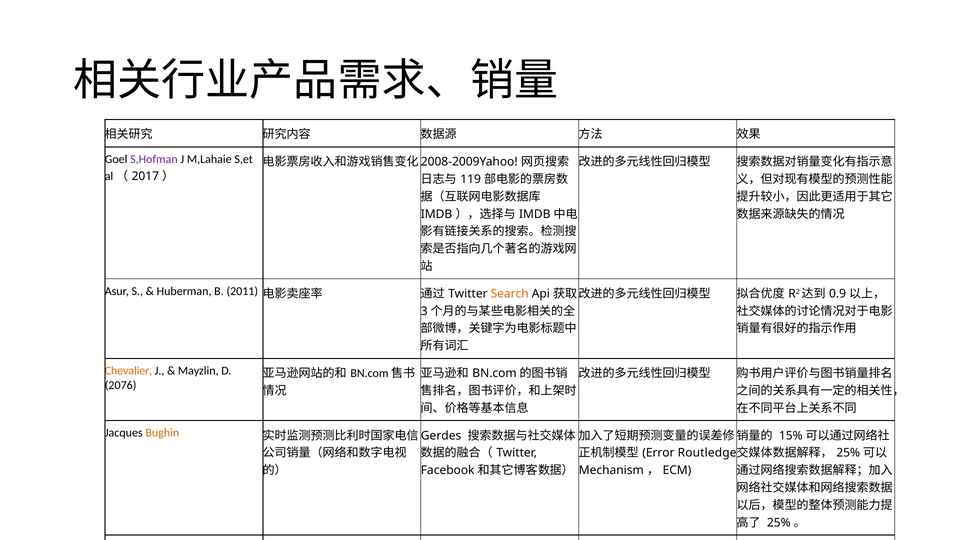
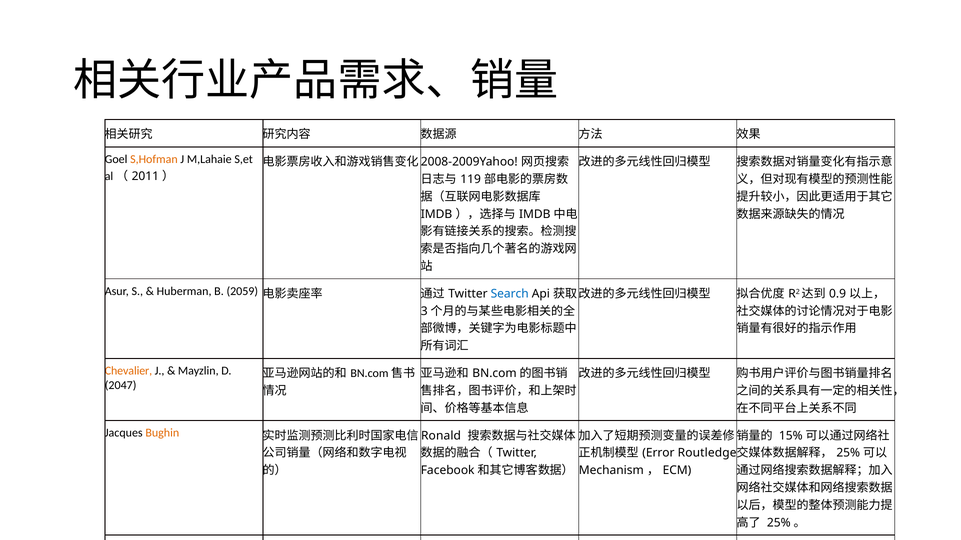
S,Hofman colour: purple -> orange (154, 160)
2017: 2017 -> 2011 (145, 177)
2011: 2011 -> 2059 (242, 291)
Search colour: orange -> blue (510, 294)
2076: 2076 -> 2047 (121, 386)
Gerdes: Gerdes -> Ronald (441, 436)
